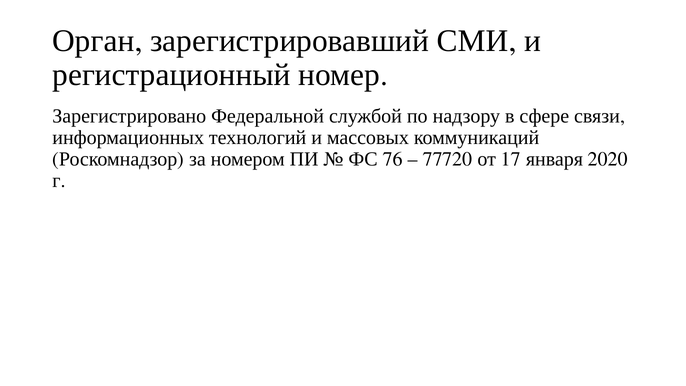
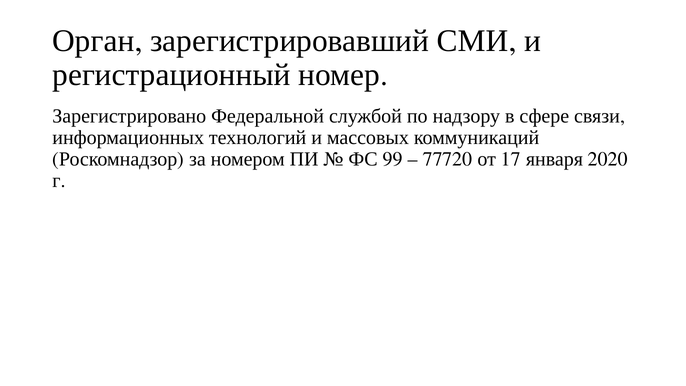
76: 76 -> 99 (393, 159)
